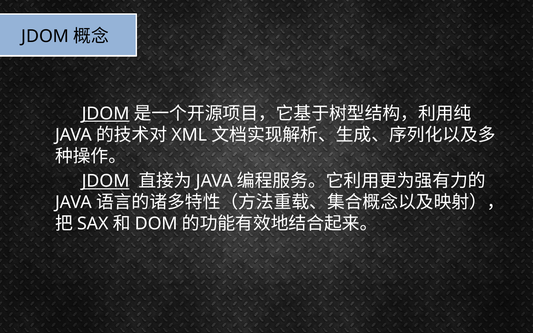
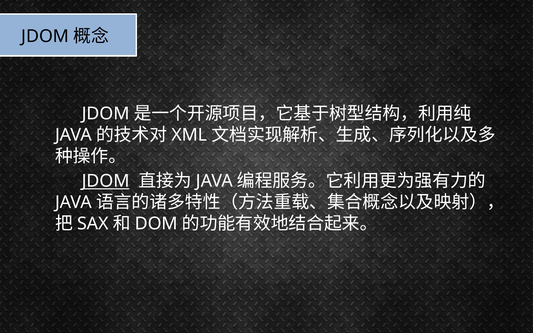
JDOM underline: present -> none (106, 114)
